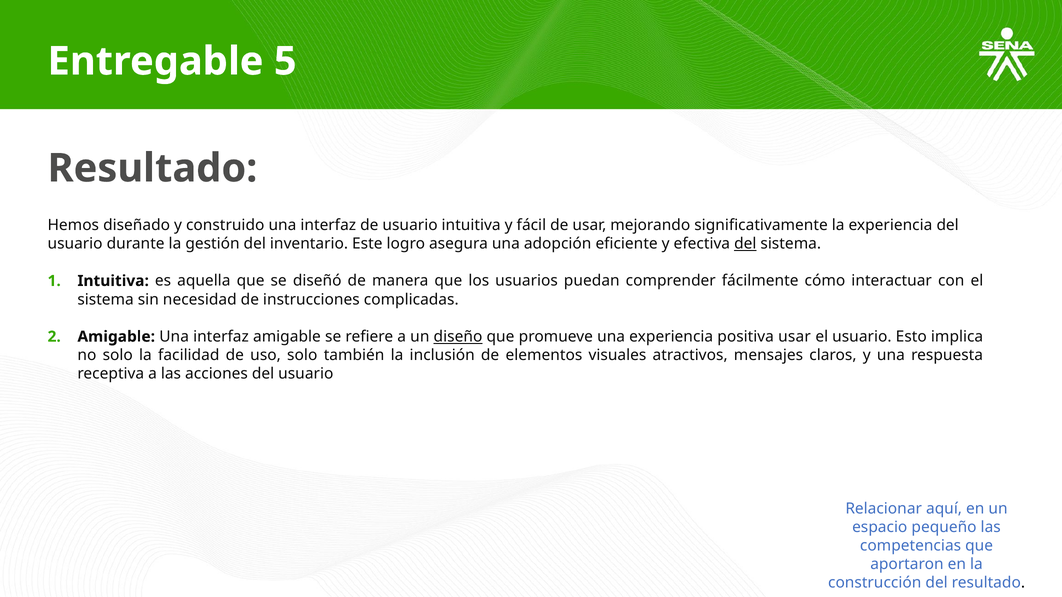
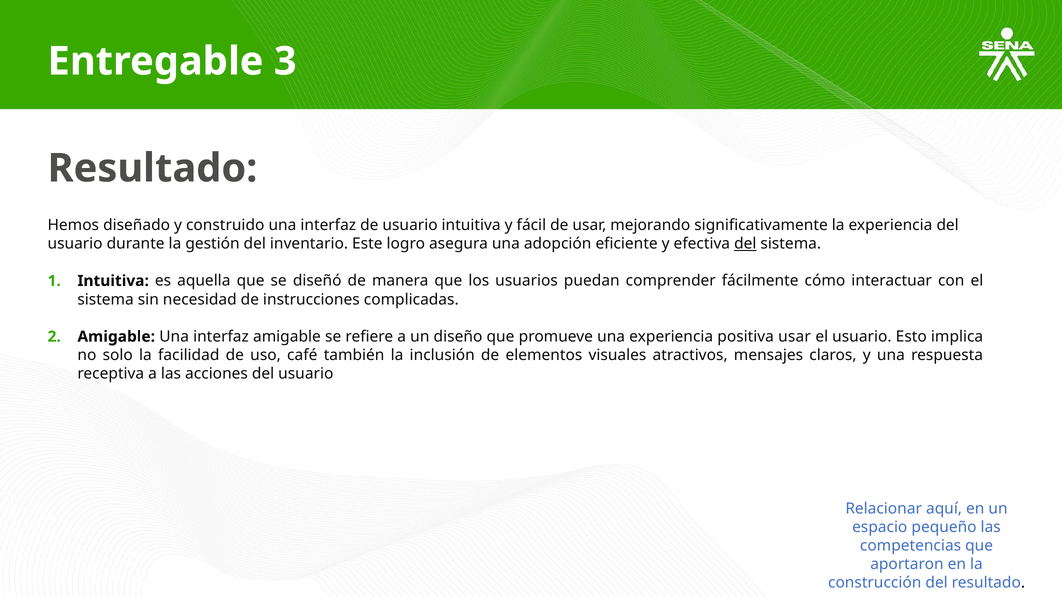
5: 5 -> 3 (285, 61)
diseño underline: present -> none (458, 337)
uso solo: solo -> café (302, 355)
